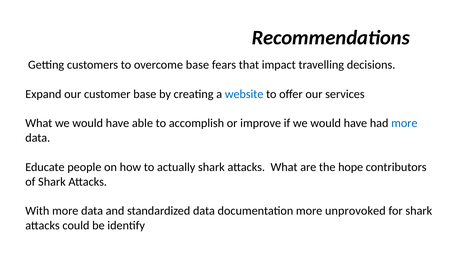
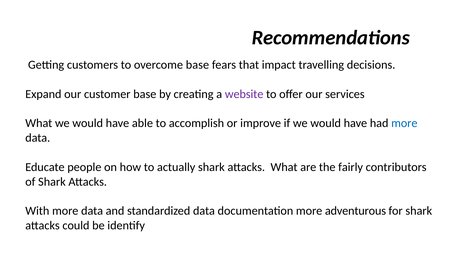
website colour: blue -> purple (244, 94)
hope: hope -> fairly (351, 167)
unprovoked: unprovoked -> adventurous (355, 211)
